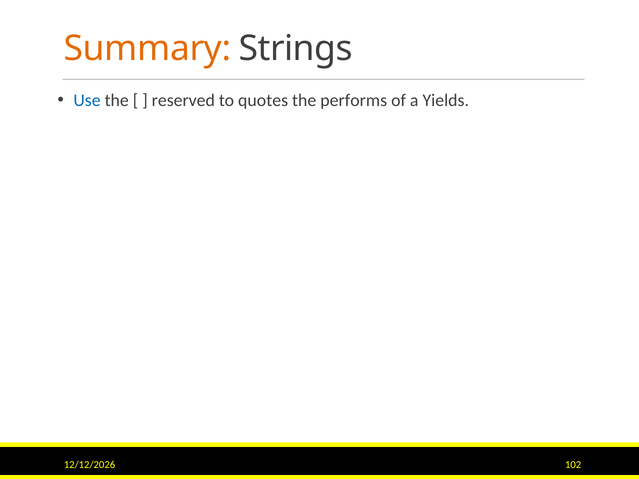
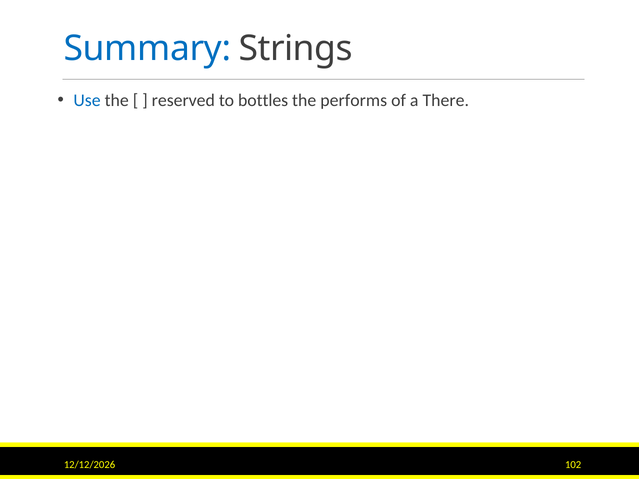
Summary colour: orange -> blue (147, 49)
quotes: quotes -> bottles (263, 100)
Yields: Yields -> There (446, 100)
